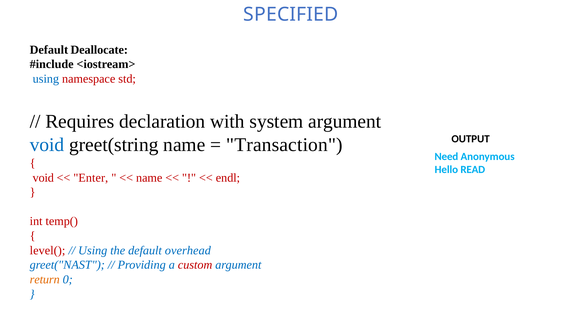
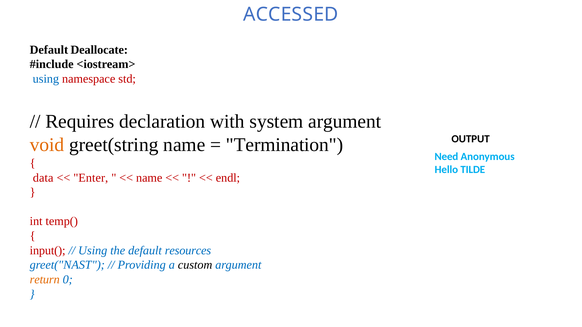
SPECIFIED: SPECIFIED -> ACCESSED (291, 14)
void colour: blue -> orange (47, 145)
Transaction: Transaction -> Termination (285, 145)
READ: READ -> TILDE (473, 170)
void: void -> data (43, 178)
level(: level( -> input( (48, 251)
overhead: overhead -> resources (188, 251)
custom colour: red -> black (195, 265)
